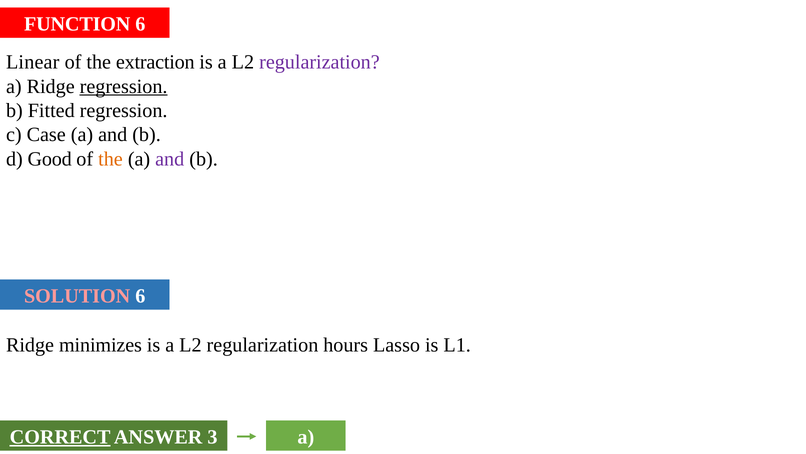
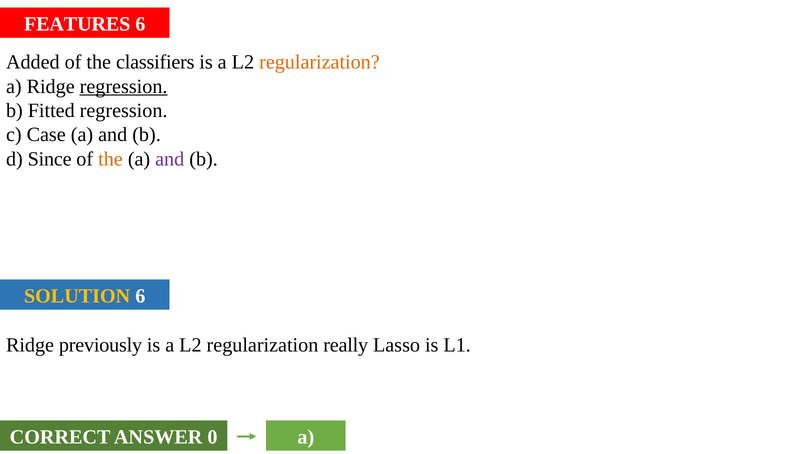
FUNCTION: FUNCTION -> FEATURES (77, 24)
Linear: Linear -> Added (33, 62)
extraction: extraction -> classifiers (155, 62)
regularization colour: purple -> orange (319, 62)
Good: Good -> Since (50, 159)
SOLUTION colour: pink -> yellow (77, 296)
minimizes: minimizes -> previously (101, 345)
hours: hours -> really (346, 345)
CORRECT underline: present -> none (60, 436)
3: 3 -> 0 (212, 436)
